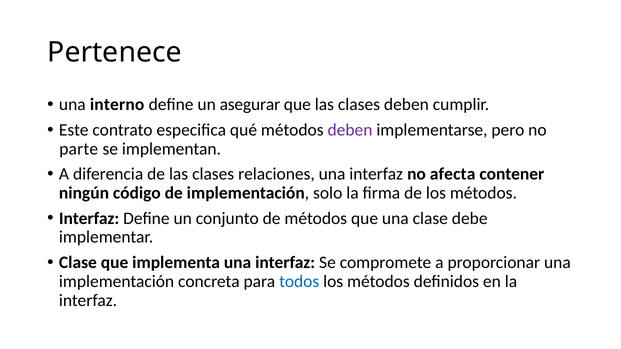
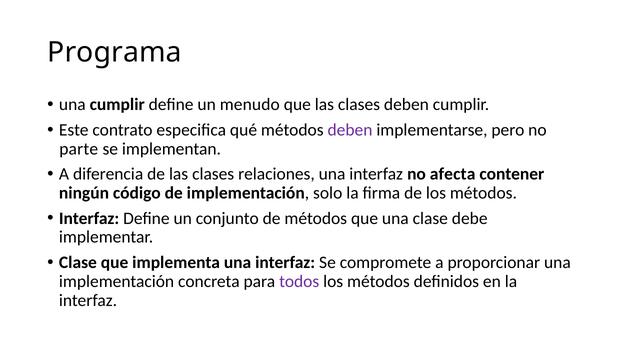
Pertenece: Pertenece -> Programa (114, 52)
una interno: interno -> cumplir (117, 105)
asegurar: asegurar -> menudo (250, 105)
todos colour: blue -> purple (299, 282)
